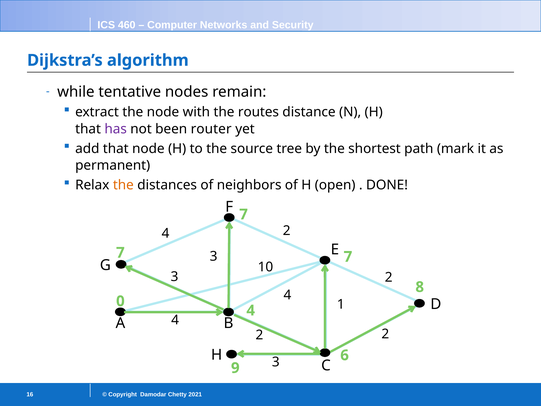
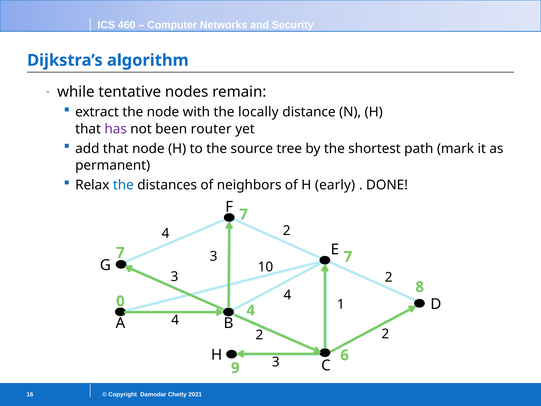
routes: routes -> locally (258, 112)
the colour: orange -> blue (123, 185)
open: open -> early (335, 185)
